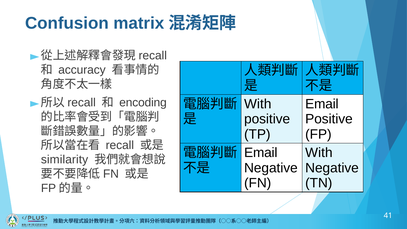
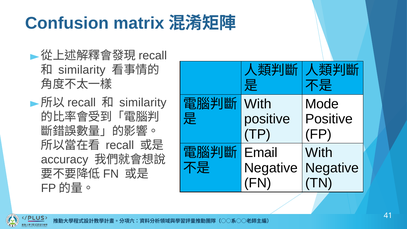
accuracy: accuracy -> similarity (82, 70)
Email: Email -> Mode (322, 104)
encoding: encoding -> similarity (143, 103)
similarity: similarity -> accuracy (65, 160)
